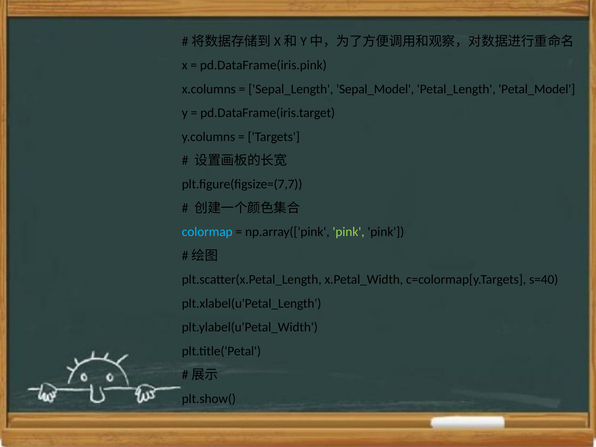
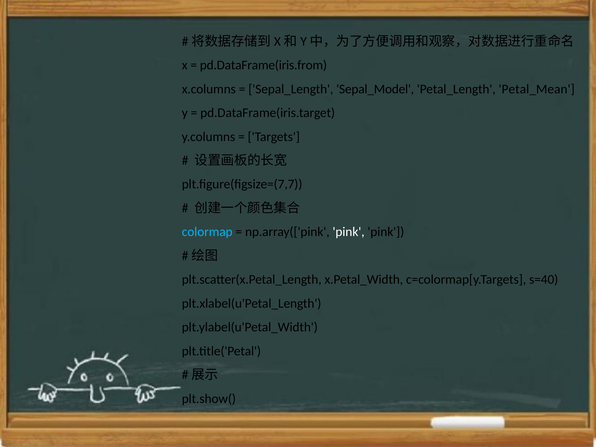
pd.DataFrame(iris.pink: pd.DataFrame(iris.pink -> pd.DataFrame(iris.from (263, 65)
Petal_Model: Petal_Model -> Petal_Mean (537, 89)
pink colour: light green -> white (349, 232)
